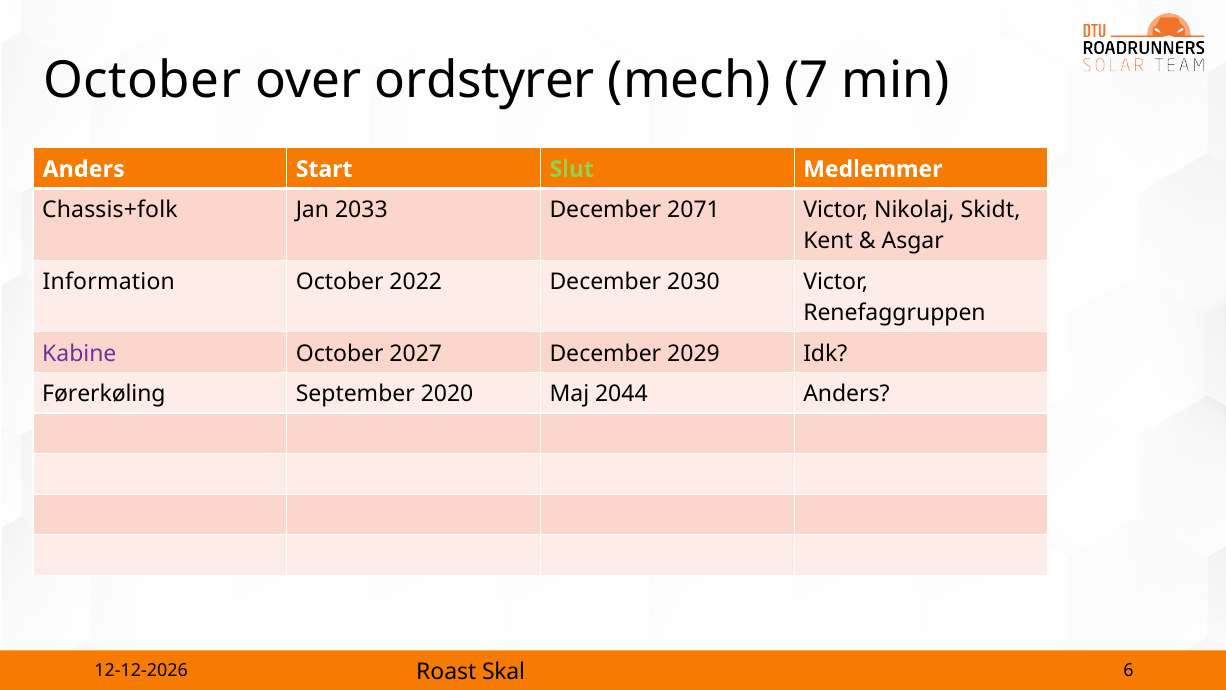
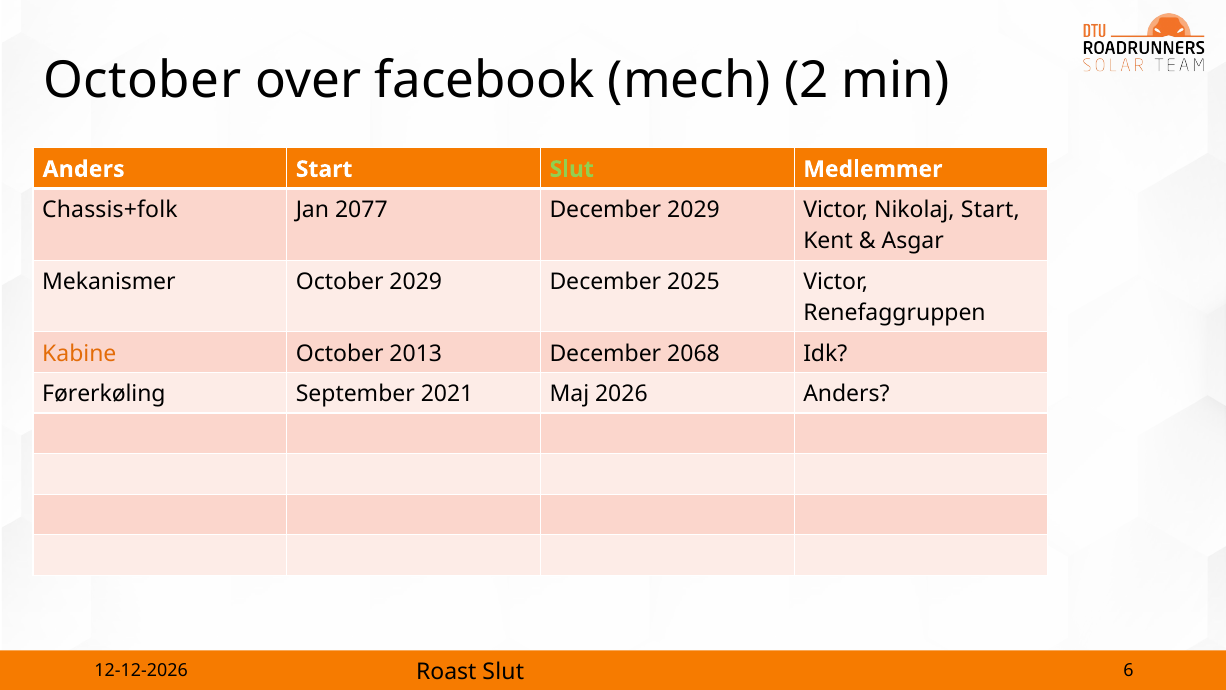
ordstyrer: ordstyrer -> facebook (485, 81)
7: 7 -> 2 (806, 81)
2033: 2033 -> 2077 (361, 210)
December 2071: 2071 -> 2029 (694, 210)
Nikolaj Skidt: Skidt -> Start (990, 210)
Information: Information -> Mekanismer (109, 281)
October 2022: 2022 -> 2029 (416, 281)
2030: 2030 -> 2025 (694, 281)
Kabine colour: purple -> orange (79, 353)
2027: 2027 -> 2013 (416, 353)
2029: 2029 -> 2068 (694, 353)
2020: 2020 -> 2021 (447, 394)
2044: 2044 -> 2026 (621, 394)
Roast Skal: Skal -> Slut (503, 672)
